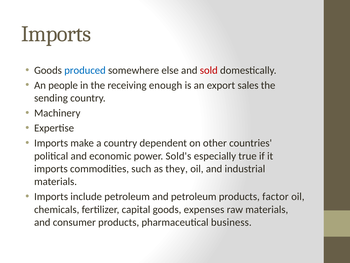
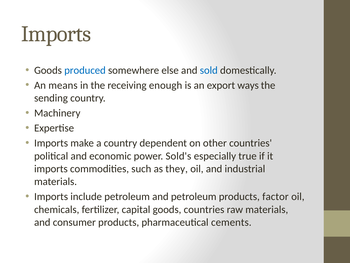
sold colour: red -> blue (209, 70)
people: people -> means (63, 85)
sales: sales -> ways (248, 85)
goods expenses: expenses -> countries (204, 209)
business: business -> cements (231, 222)
